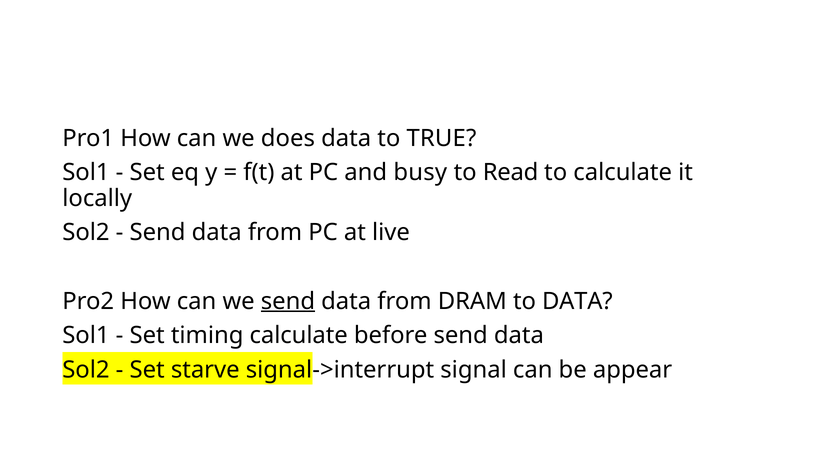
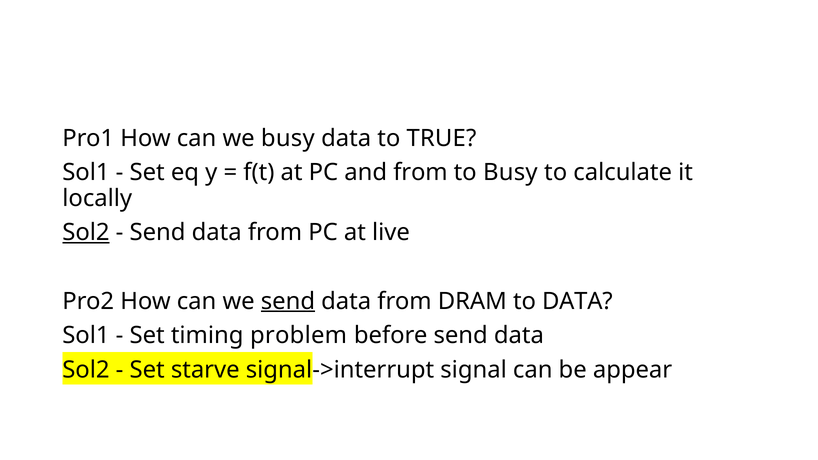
we does: does -> busy (288, 138)
and busy: busy -> from (420, 173)
to Read: Read -> Busy (510, 173)
Sol2 underline: none -> present (86, 233)
timing calculate: calculate -> problem (299, 336)
